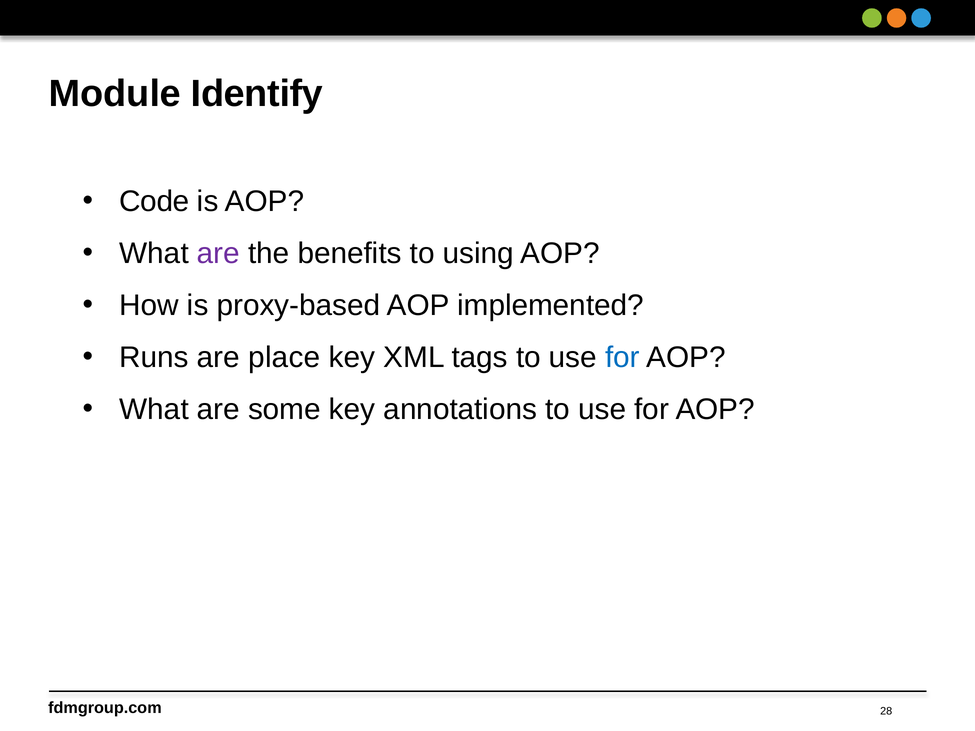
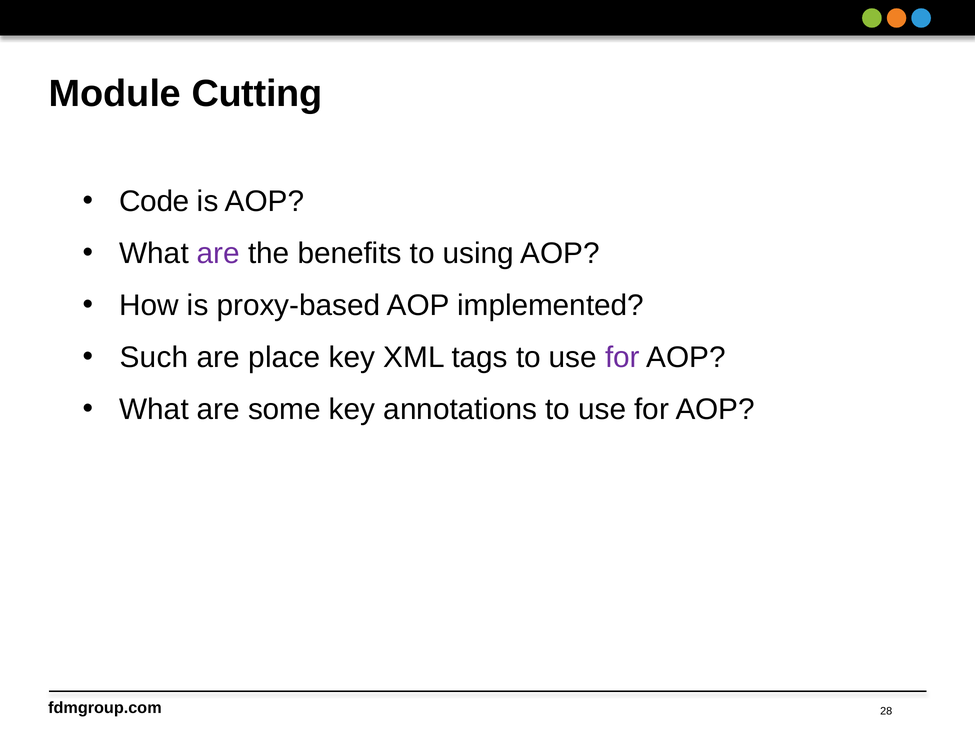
Identify: Identify -> Cutting (257, 94)
Runs: Runs -> Such (154, 357)
for colour: blue -> purple (622, 357)
